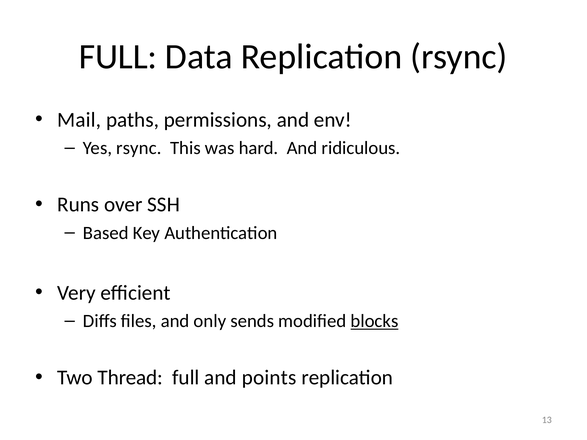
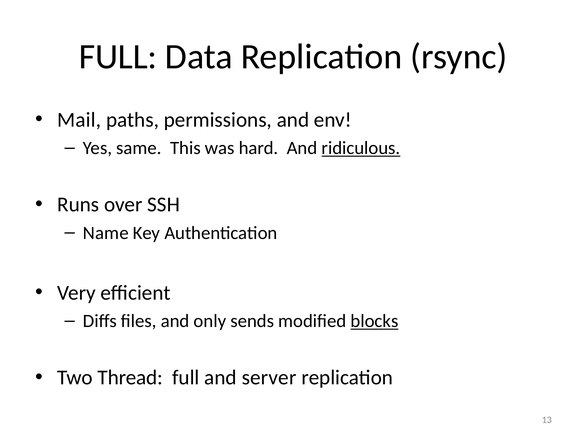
Yes rsync: rsync -> same (139, 148)
ridiculous underline: none -> present (361, 148)
Based: Based -> Name (106, 233)
points: points -> server (269, 378)
